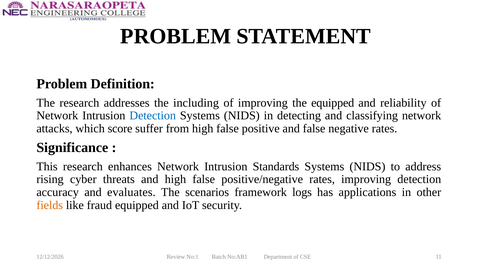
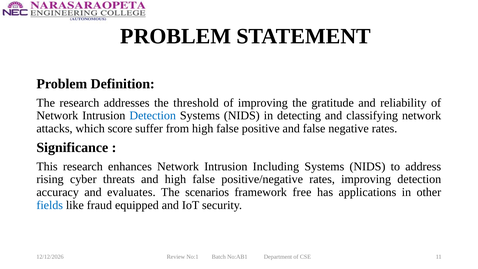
including: including -> threshold (196, 103)
the equipped: equipped -> gratitude (333, 103)
Standards: Standards -> Including (276, 166)
logs: logs -> free (302, 192)
fields colour: orange -> blue (50, 205)
